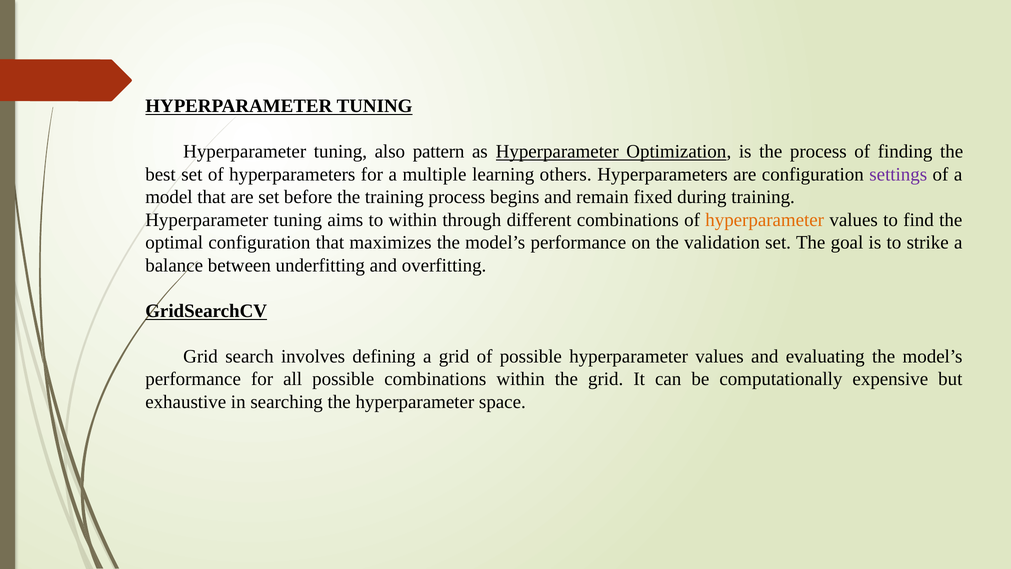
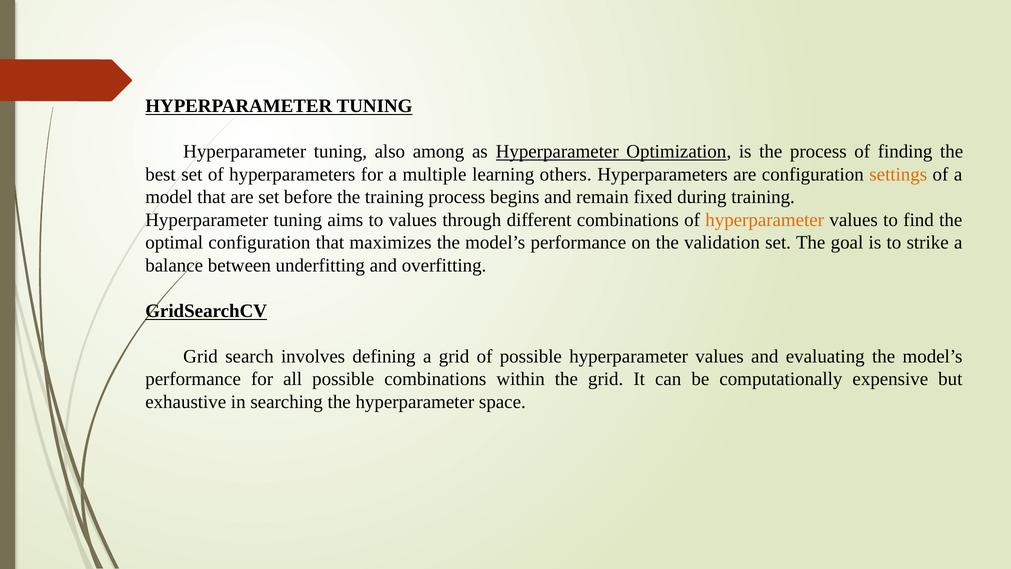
pattern: pattern -> among (439, 152)
settings colour: purple -> orange (898, 174)
to within: within -> values (413, 220)
